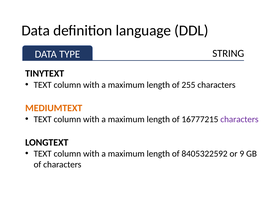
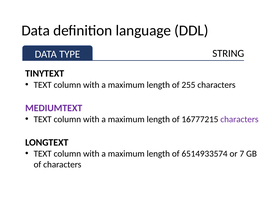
MEDIUMTEXT colour: orange -> purple (54, 108)
8405322592: 8405322592 -> 6514933574 (205, 154)
9: 9 -> 7 (242, 154)
